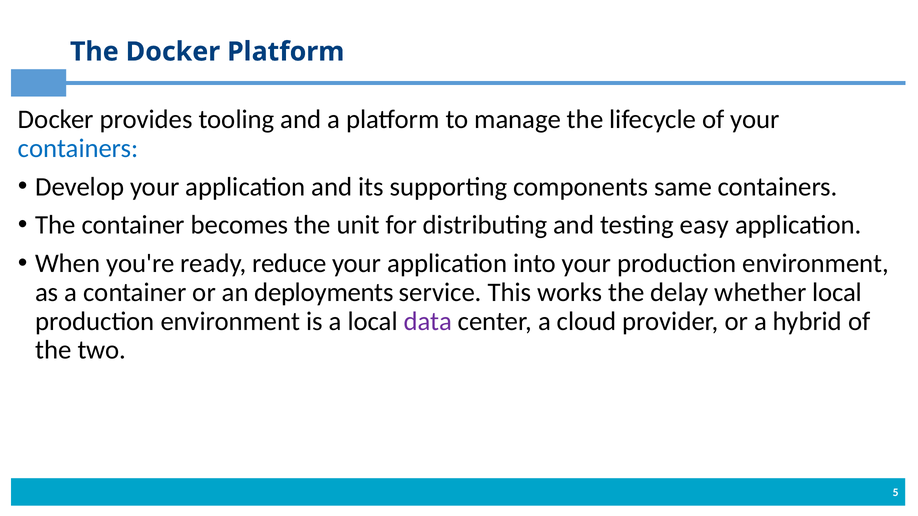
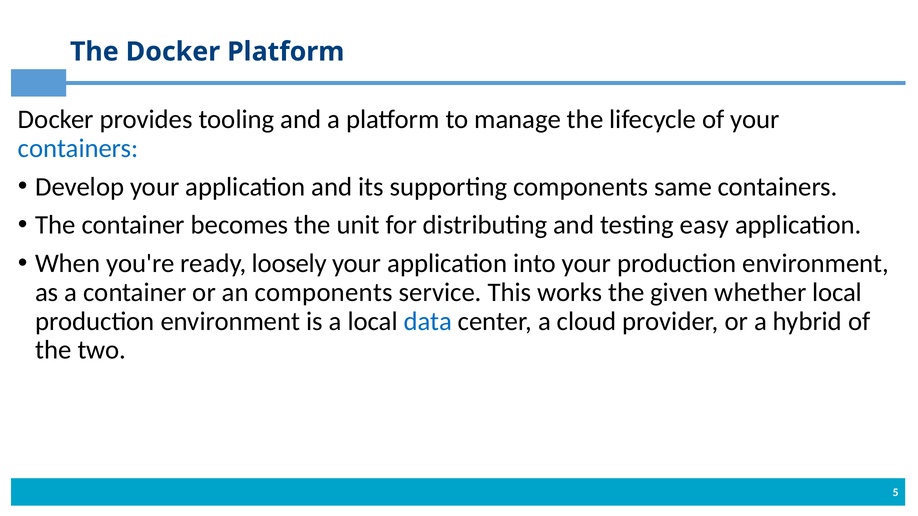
reduce: reduce -> loosely (289, 264)
an deployments: deployments -> components (324, 293)
delay: delay -> given (679, 293)
data colour: purple -> blue (428, 321)
